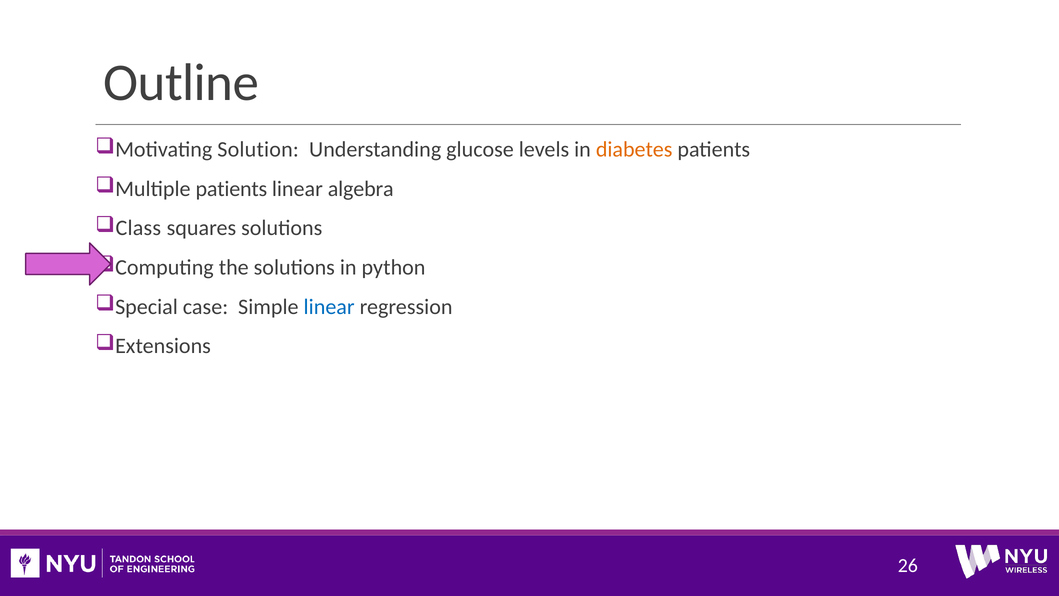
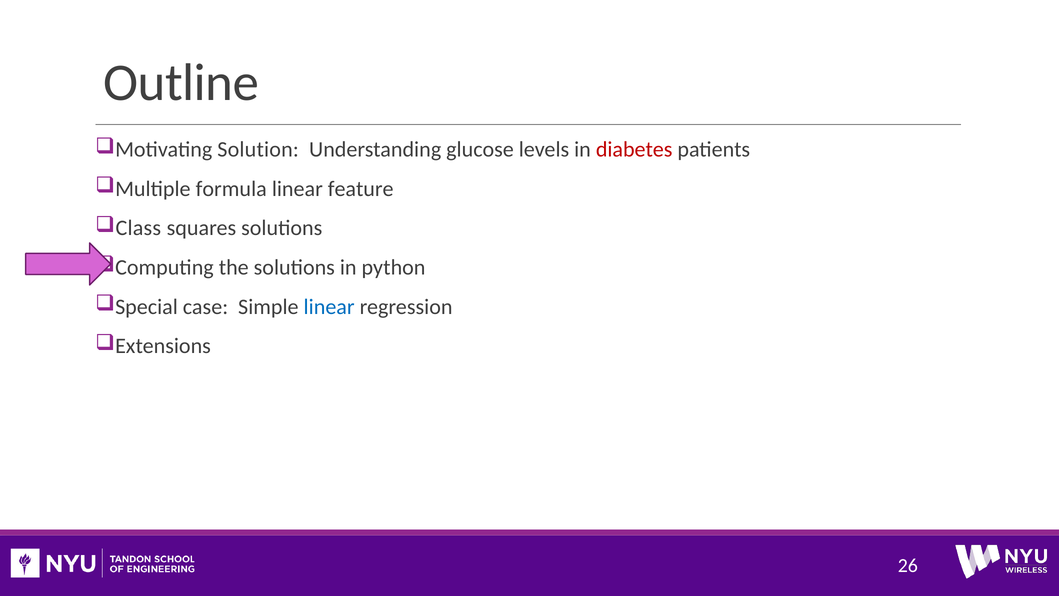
diabetes colour: orange -> red (634, 149)
Multiple patients: patients -> formula (231, 189)
algebra: algebra -> feature (361, 189)
